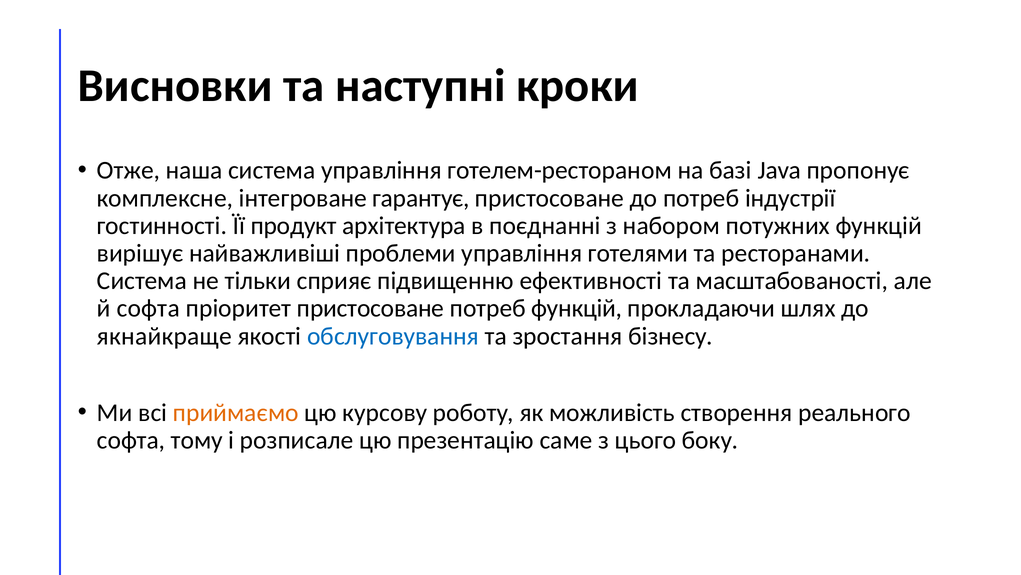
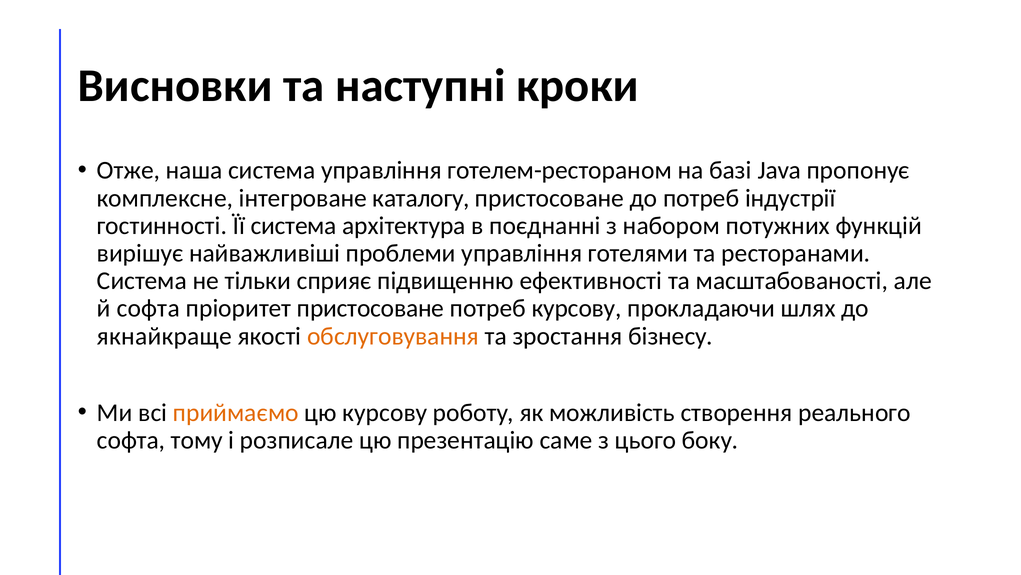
гарантує: гарантує -> каталогу (421, 198)
Її продукт: продукт -> система (294, 225)
потреб функцій: функцій -> курсову (577, 308)
обслуговування colour: blue -> orange (393, 336)
